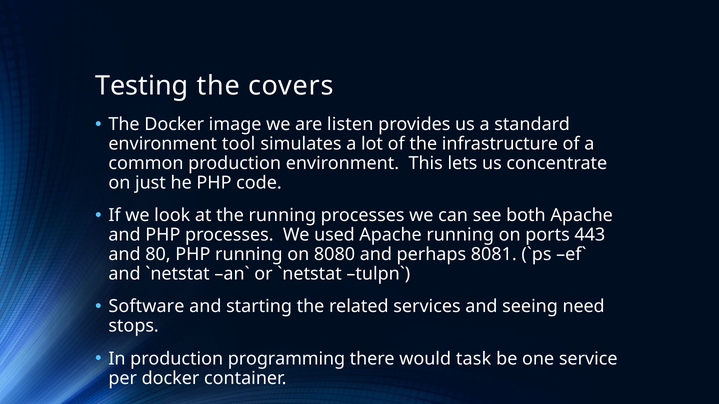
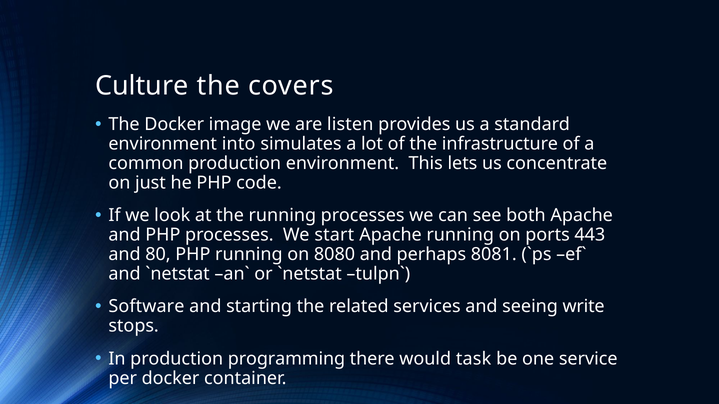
Testing: Testing -> Culture (142, 86)
tool: tool -> into (239, 144)
used: used -> start (334, 235)
need: need -> write (584, 307)
